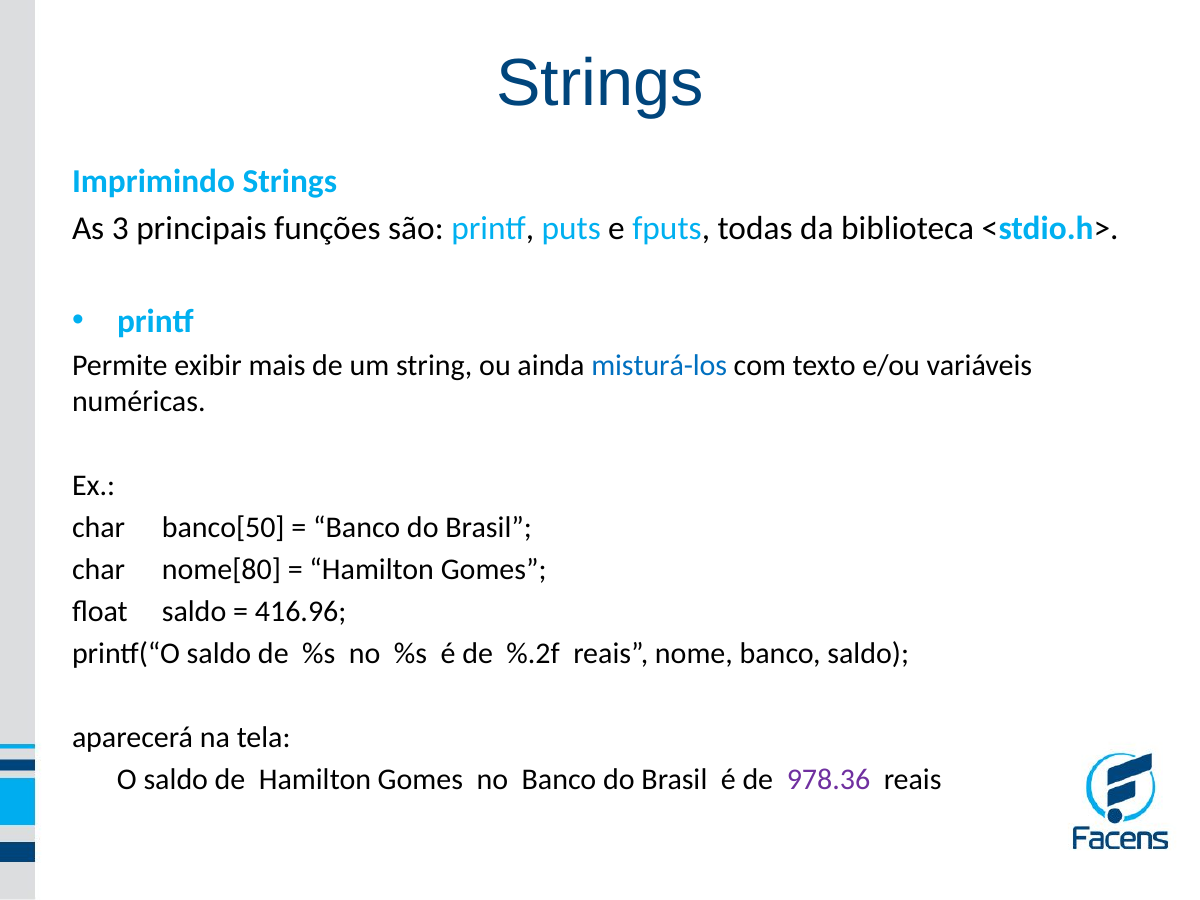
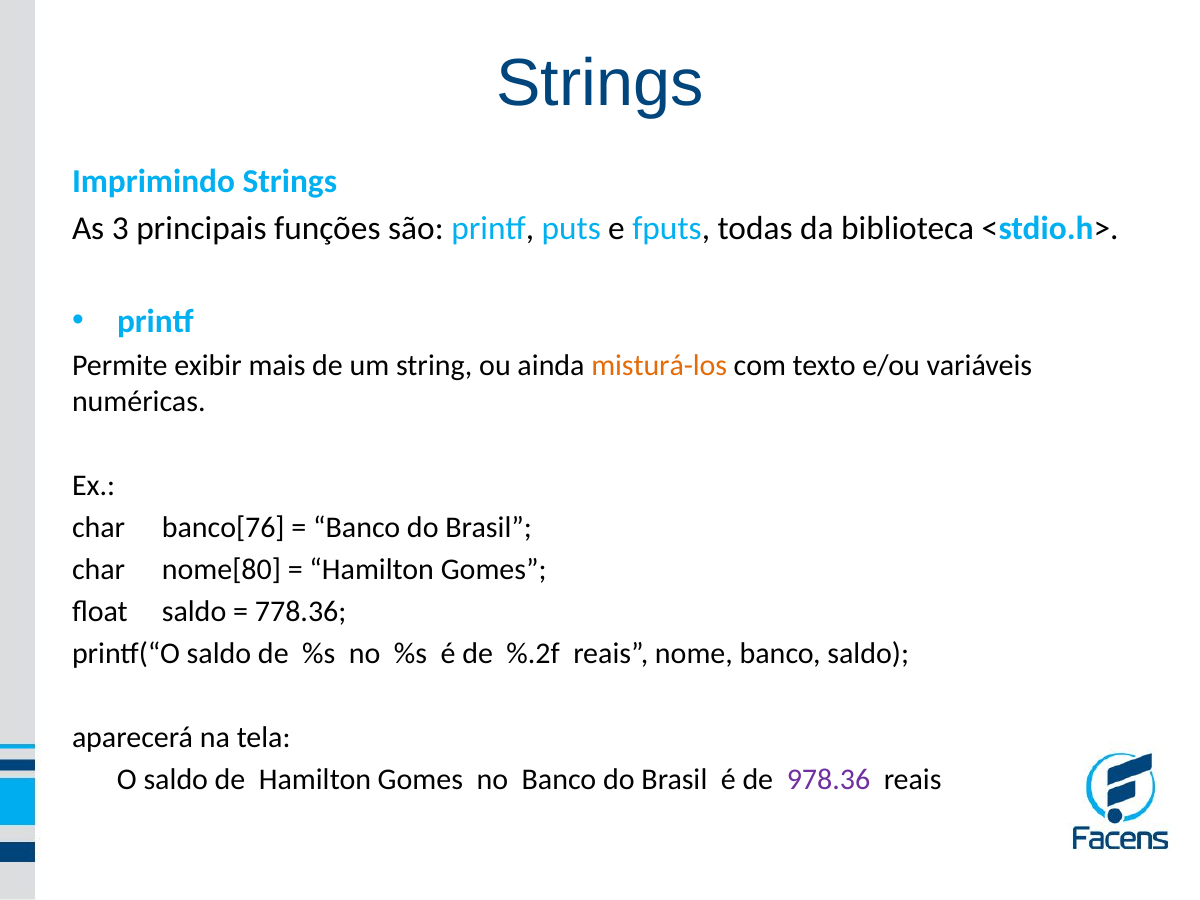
misturá-los colour: blue -> orange (659, 366)
banco[50: banco[50 -> banco[76 (223, 528)
416.96: 416.96 -> 778.36 (301, 612)
